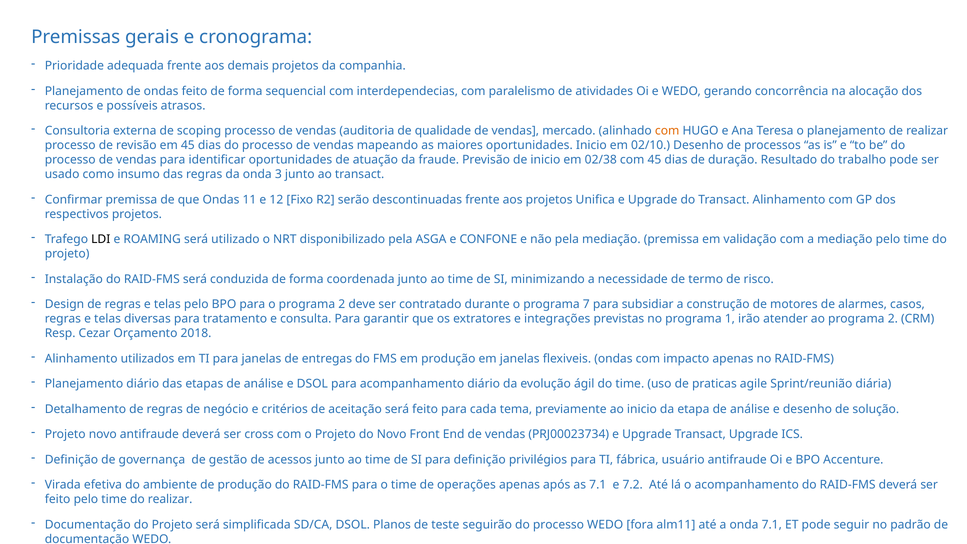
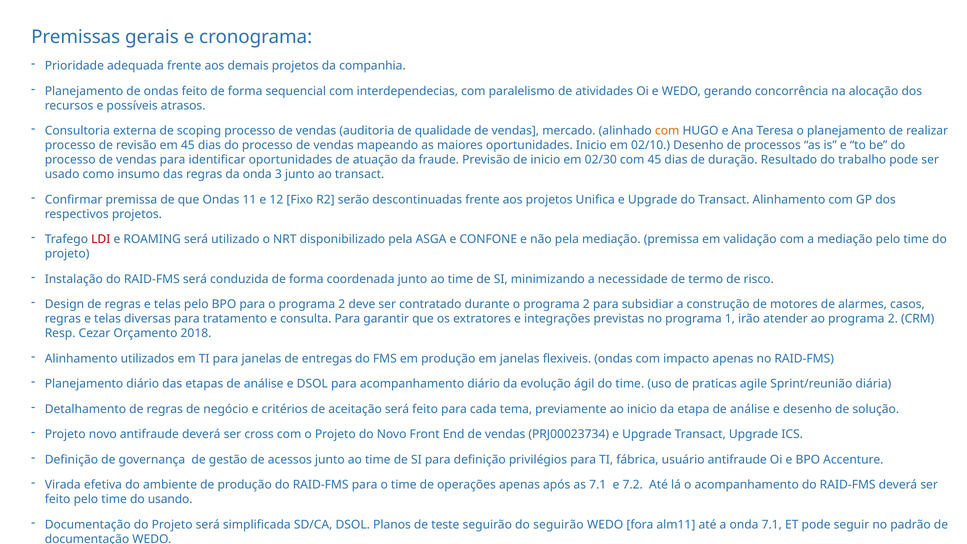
02/38: 02/38 -> 02/30 (601, 160)
LDI colour: black -> red (101, 239)
durante o programa 7: 7 -> 2 (586, 304)
do realizar: realizar -> usando (170, 499)
seguirão do processo: processo -> seguirão (558, 525)
